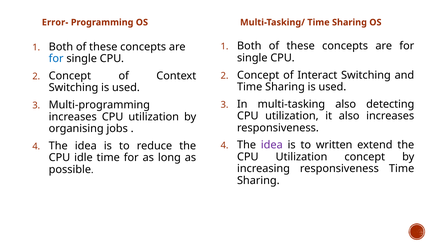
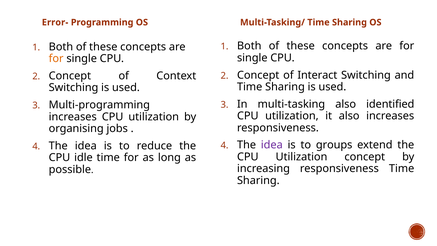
for colour: blue -> orange (56, 59)
detecting: detecting -> identified (390, 104)
written: written -> groups (334, 145)
